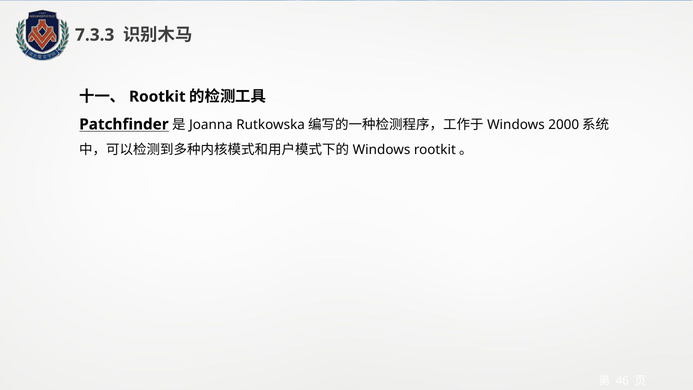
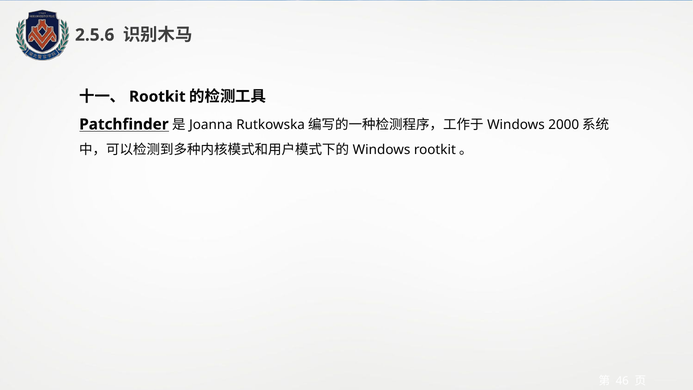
7.3.3: 7.3.3 -> 2.5.6 (95, 35)
